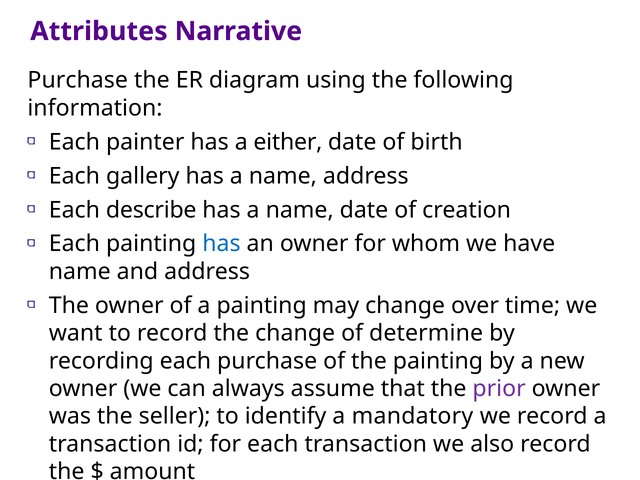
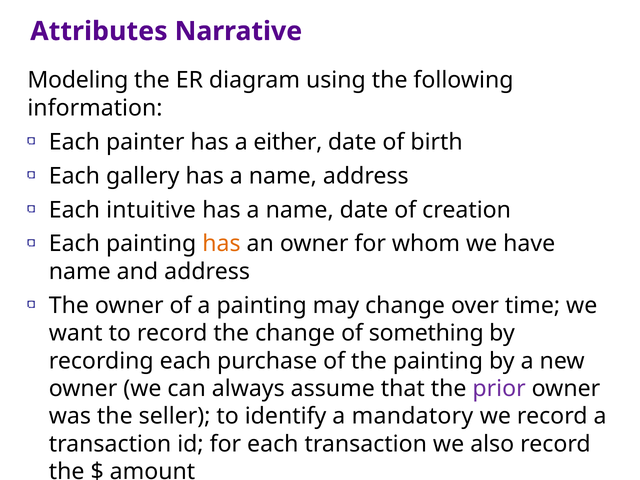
Purchase: Purchase -> Modeling (78, 80)
describe: describe -> intuitive (151, 210)
has colour: blue -> orange (221, 244)
determine: determine -> something (426, 333)
